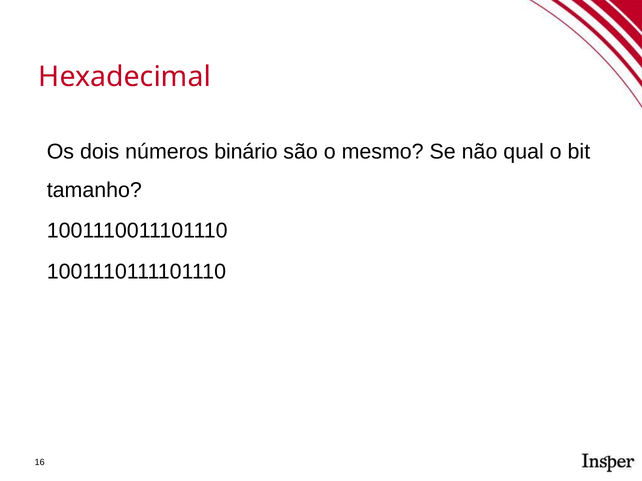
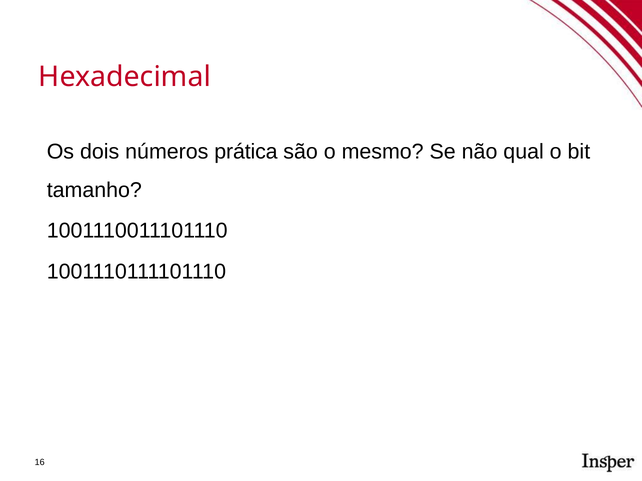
binário: binário -> prática (246, 152)
